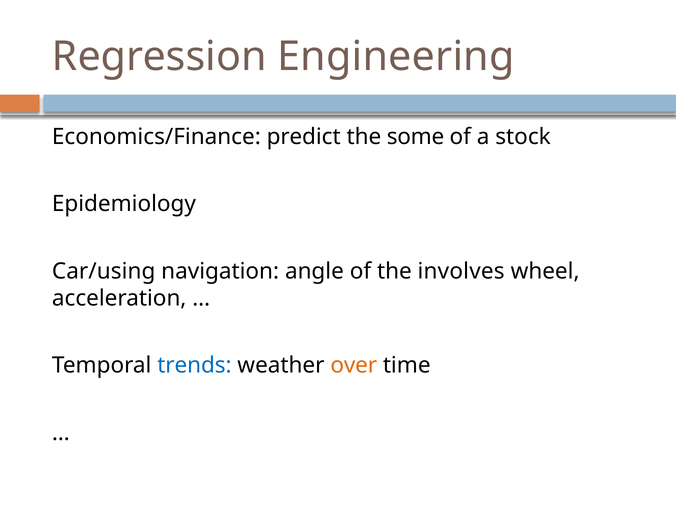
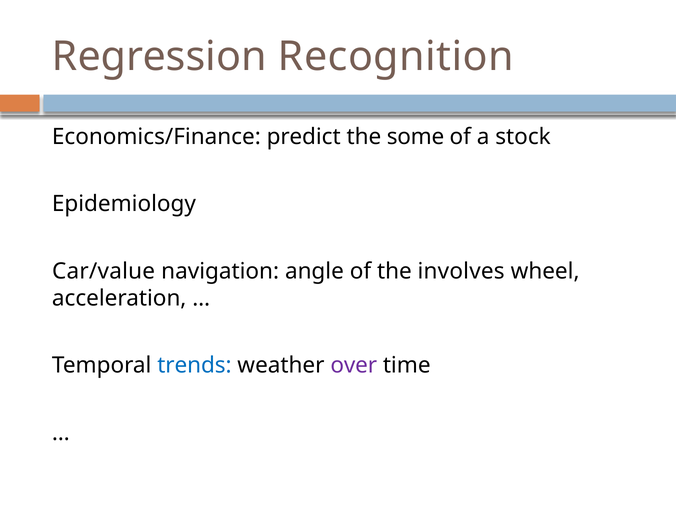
Engineering: Engineering -> Recognition (396, 56)
Car/using: Car/using -> Car/value (104, 271)
over colour: orange -> purple (354, 365)
